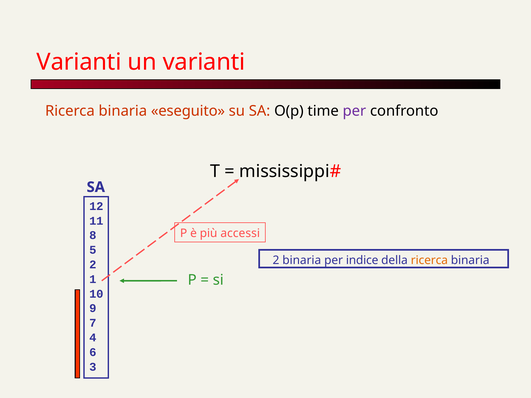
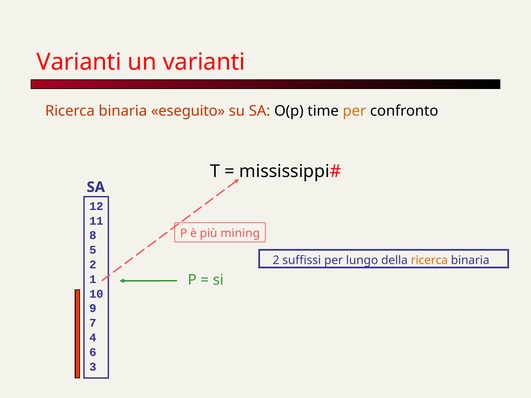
per colour: purple -> orange (354, 111)
accessi: accessi -> mining (240, 233)
2 binaria: binaria -> suffissi (302, 260)
indice: indice -> lungo (362, 260)
